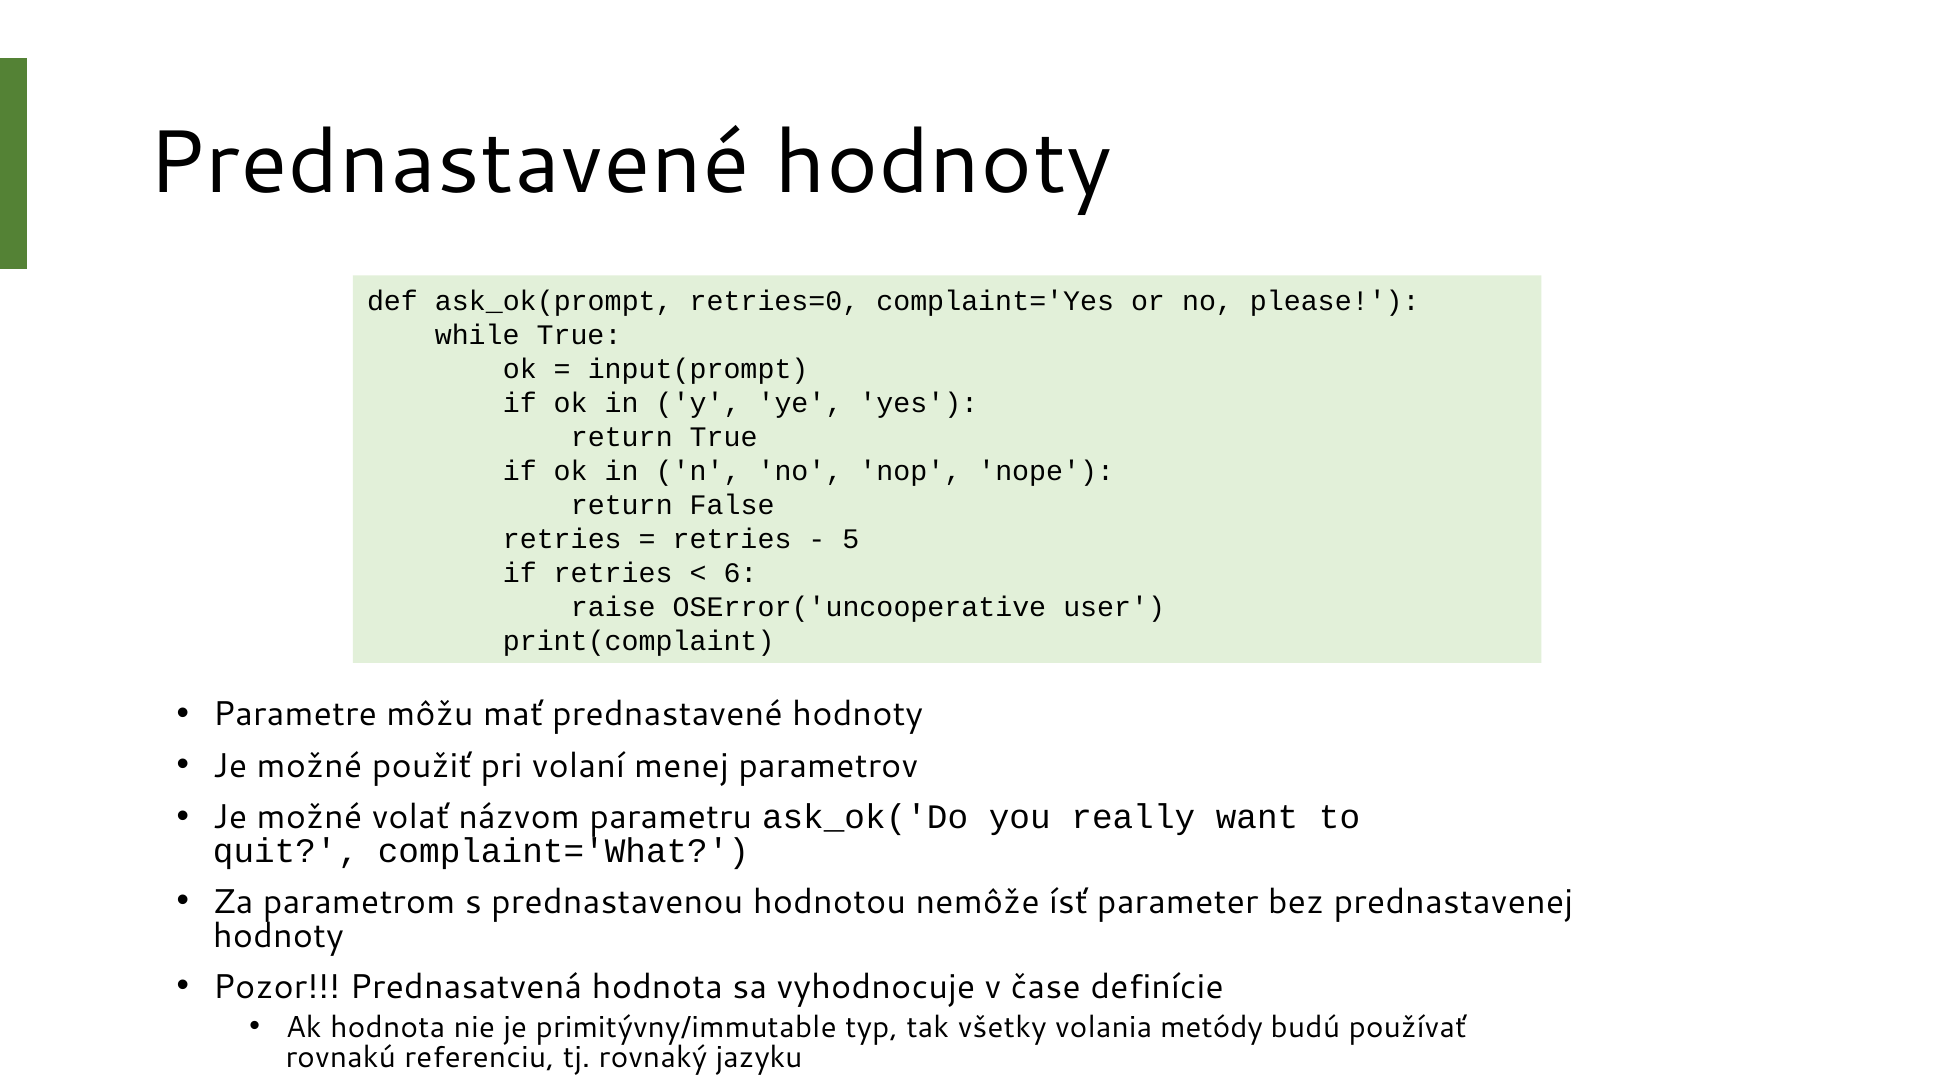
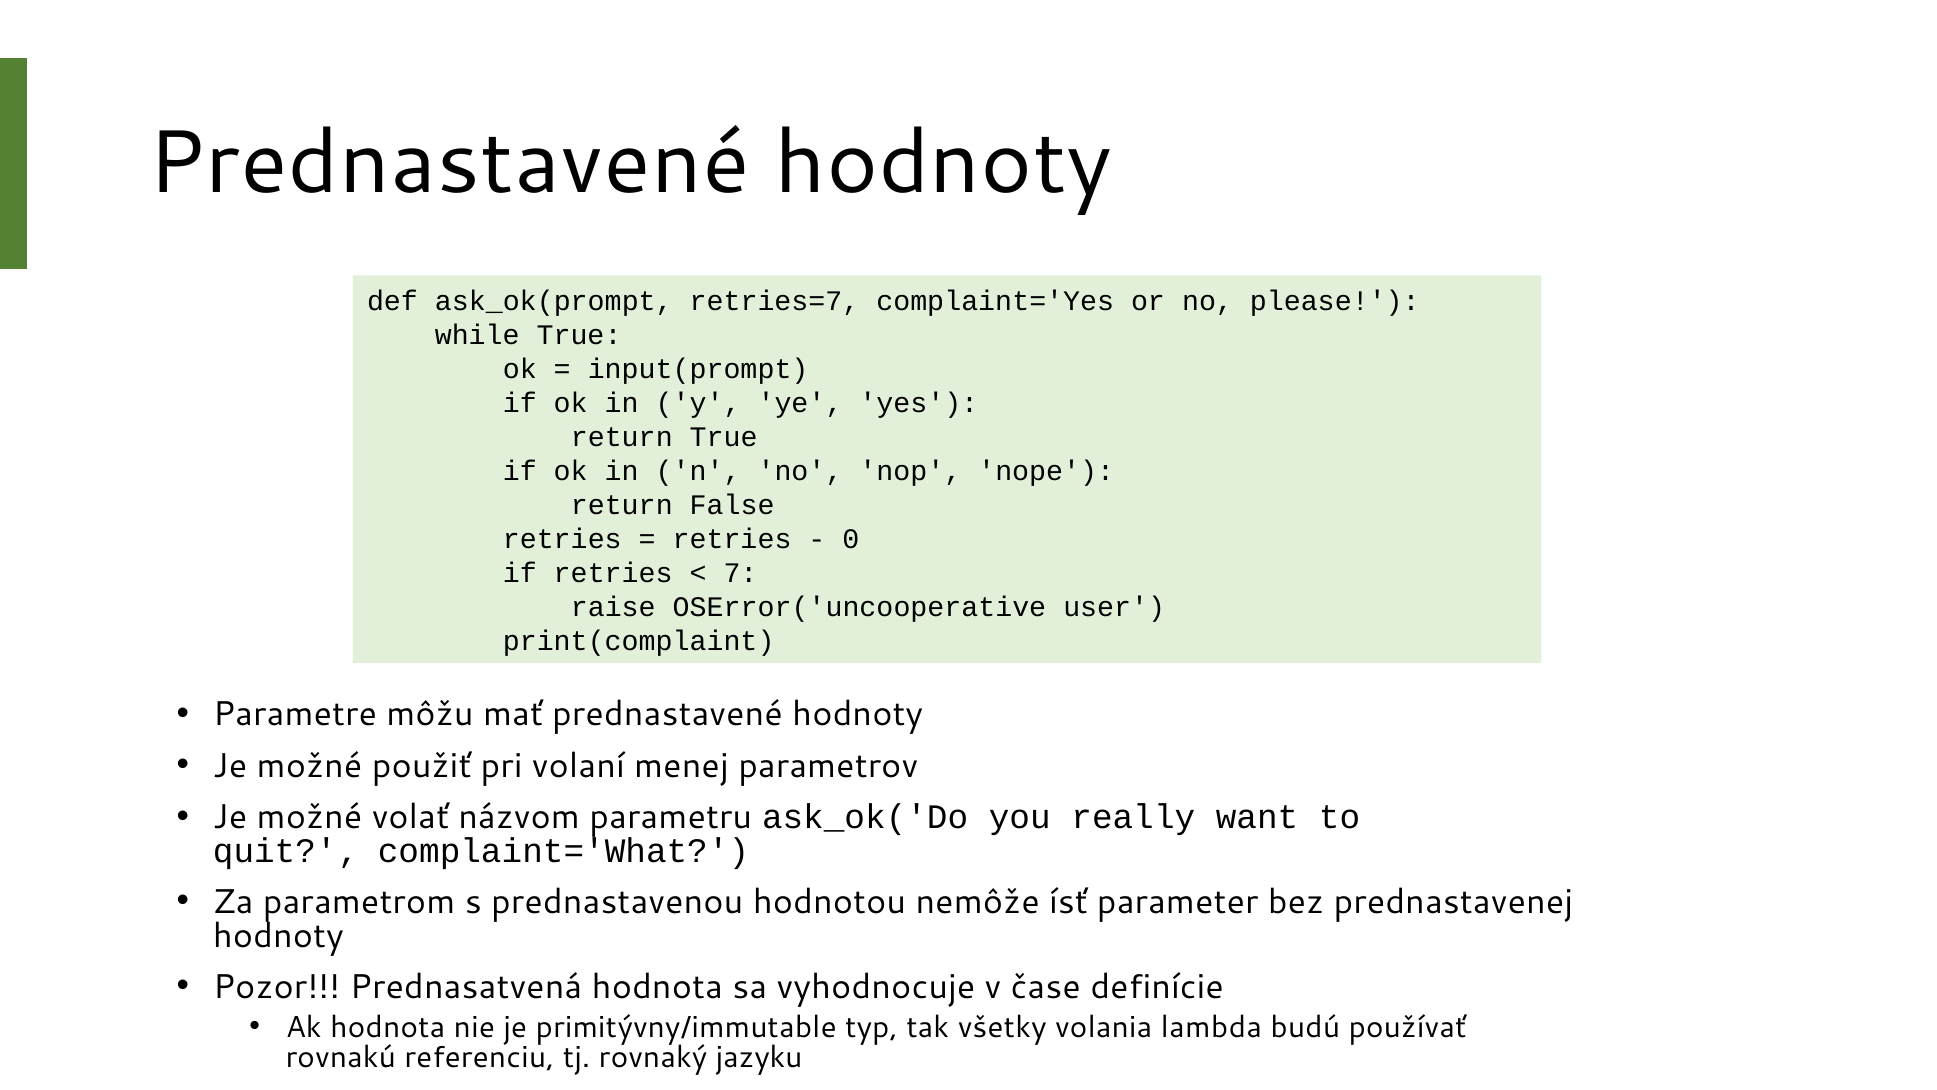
retries=0: retries=0 -> retries=7 (774, 301)
5: 5 -> 0 (851, 539)
6: 6 -> 7 (740, 573)
metódy: metódy -> lambda (1211, 1027)
